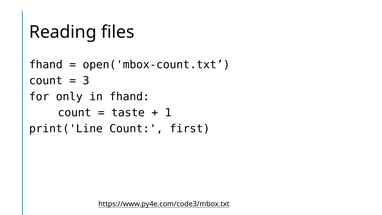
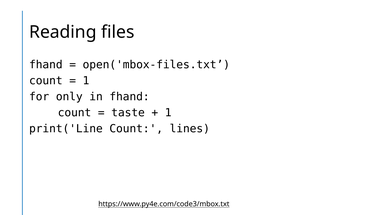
open('mbox-count.txt: open('mbox-count.txt -> open('mbox-files.txt (156, 65)
3: 3 -> 1 (86, 81)
first: first -> lines (190, 129)
